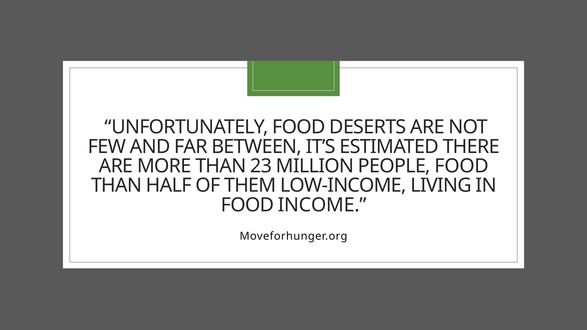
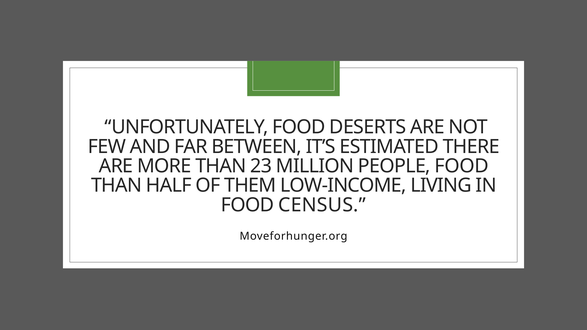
INCOME: INCOME -> CENSUS (322, 205)
